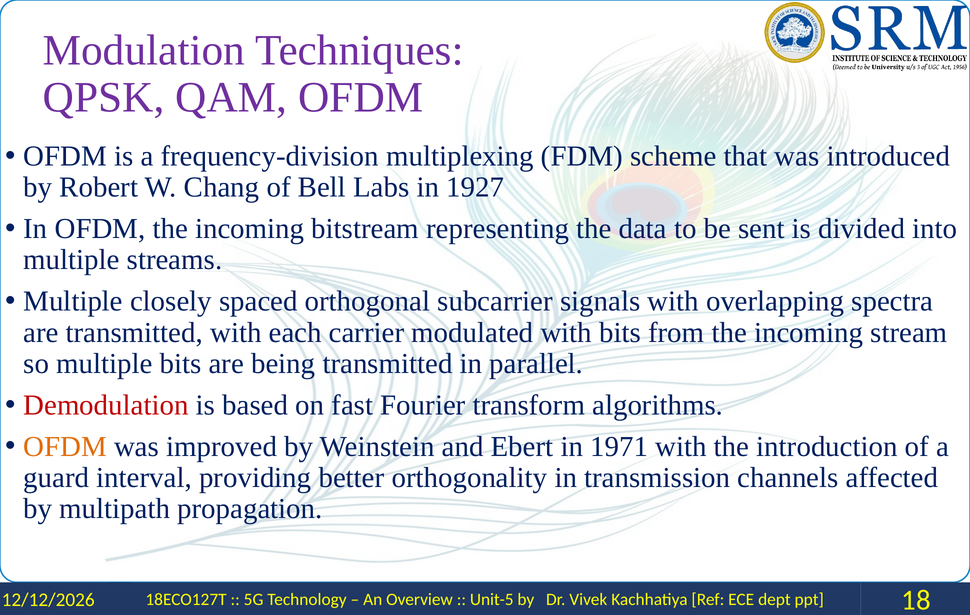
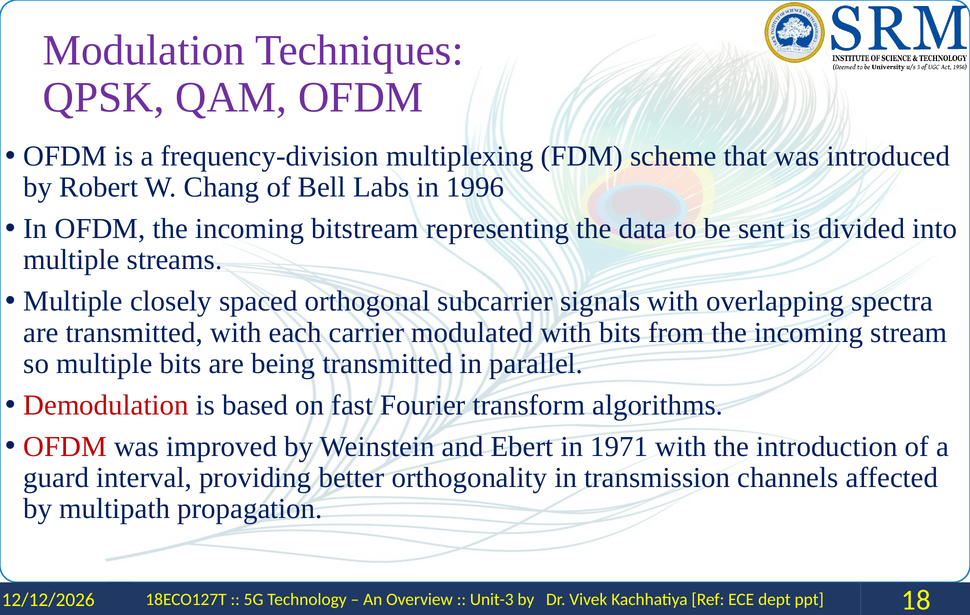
1927: 1927 -> 1996 (475, 187)
OFDM colour: orange -> red (65, 446)
Unit-5: Unit-5 -> Unit-3 (492, 599)
